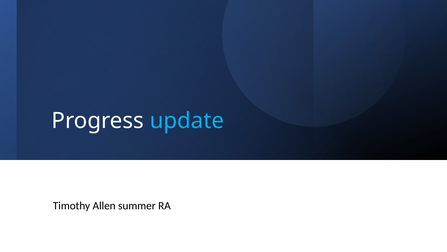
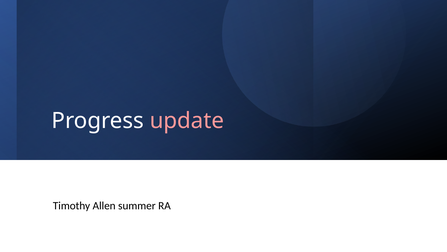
update colour: light blue -> pink (187, 120)
